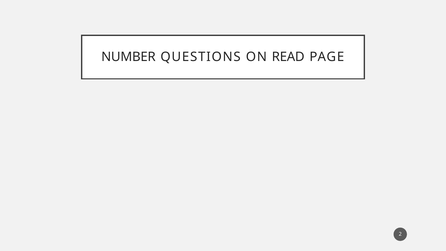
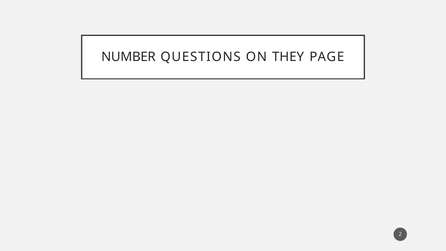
READ: READ -> THEY (288, 57)
